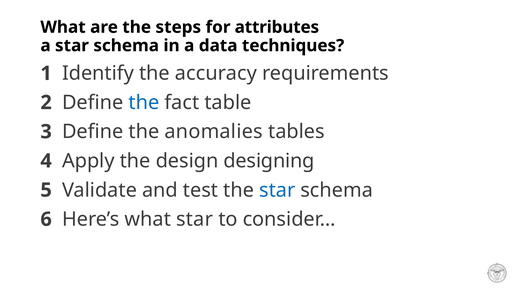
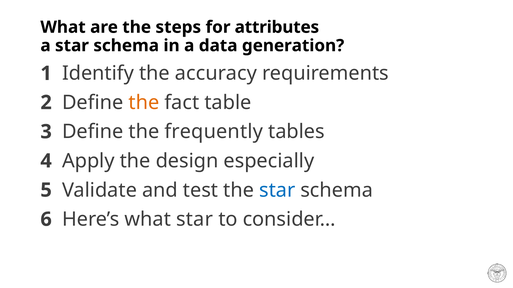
techniques: techniques -> generation (293, 46)
the colour: blue -> orange (144, 103)
anomalies: anomalies -> frequently (214, 132)
designing: designing -> especially (269, 161)
